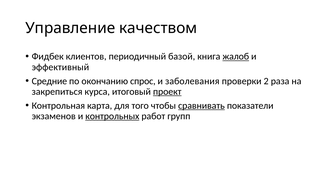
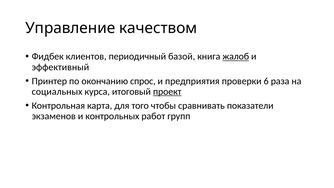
Средние: Средние -> Принтер (49, 81)
заболевания: заболевания -> предприятия (192, 81)
2: 2 -> 6 (266, 81)
закрепиться: закрепиться -> социальных (57, 92)
сравнивать underline: present -> none (201, 106)
контрольных underline: present -> none (112, 116)
